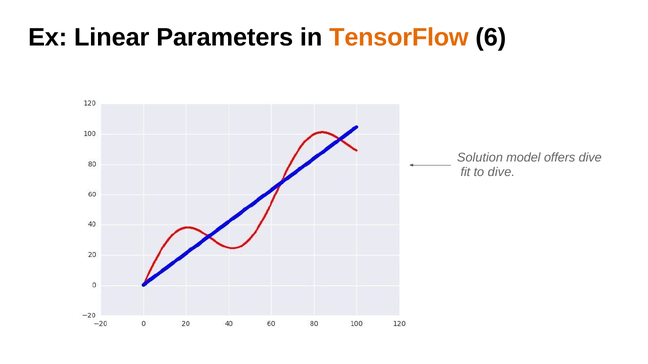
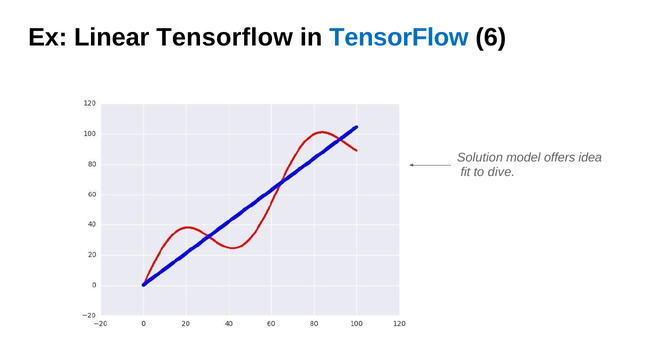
Linear Parameters: Parameters -> Tensorflow (225, 37)
TensorFlow colour: orange -> blue (399, 37)
offers dive: dive -> idea (590, 158)
